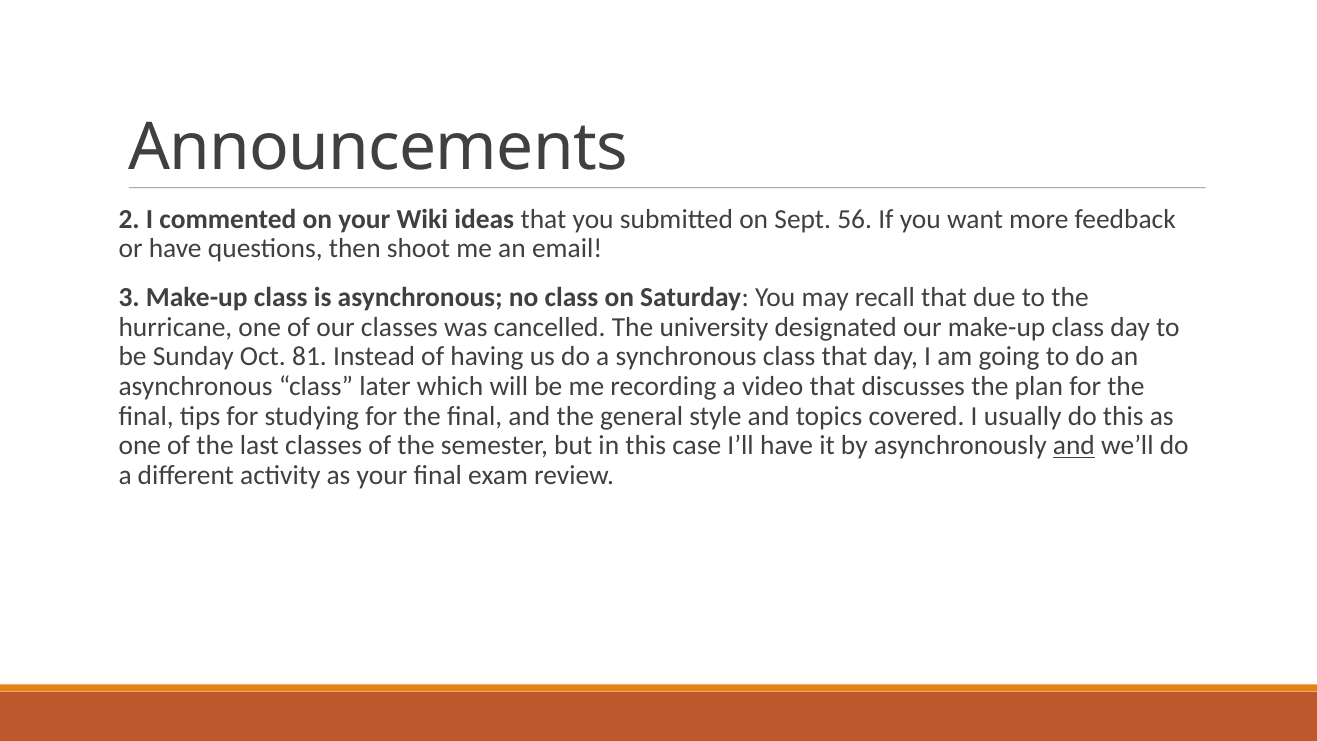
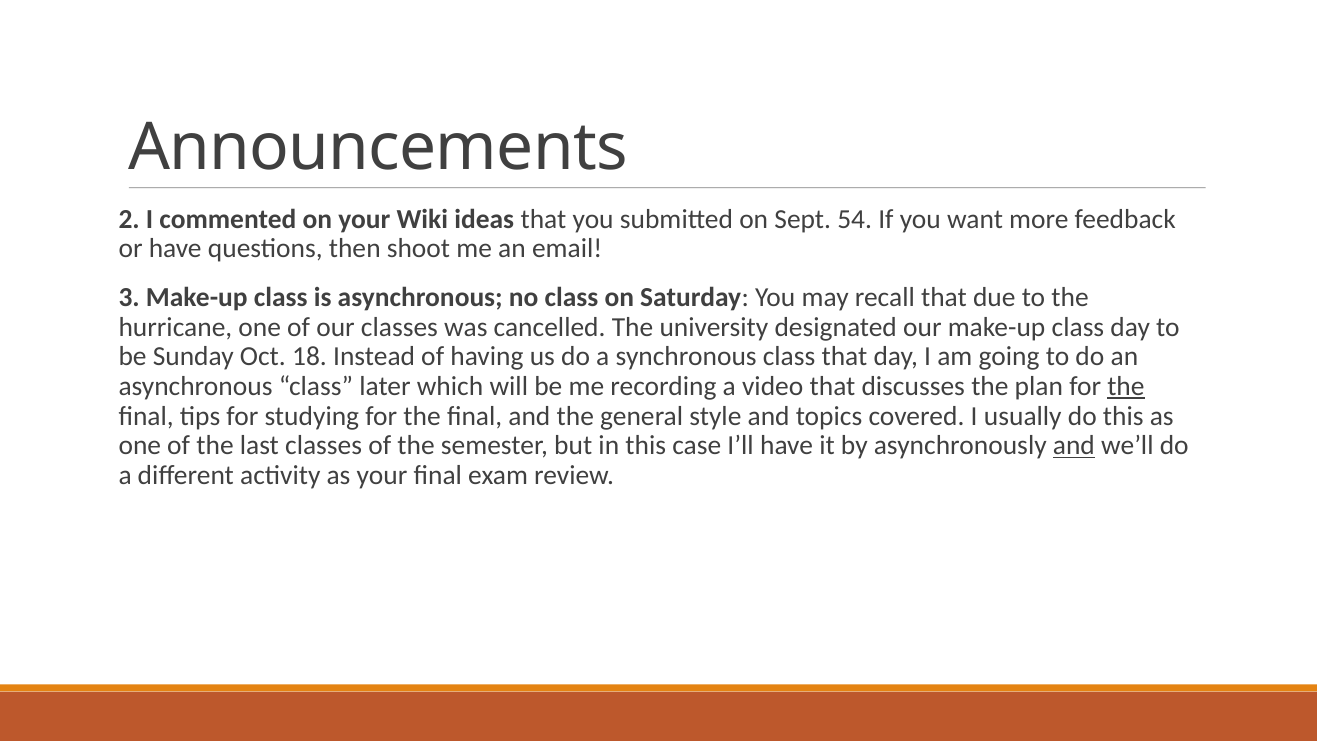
56: 56 -> 54 (855, 219)
81: 81 -> 18 (309, 357)
the underline: none -> present (1126, 386)
